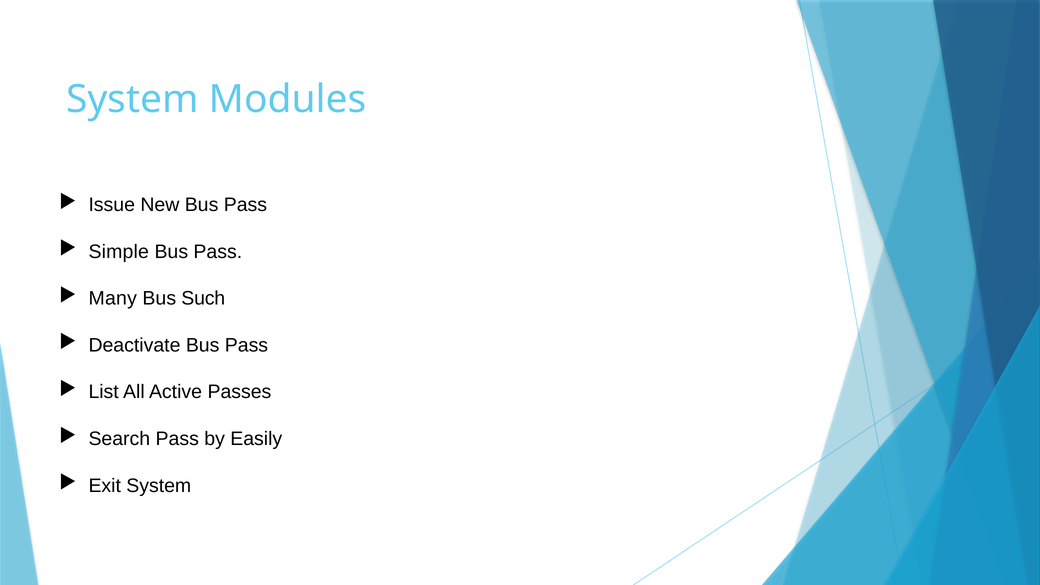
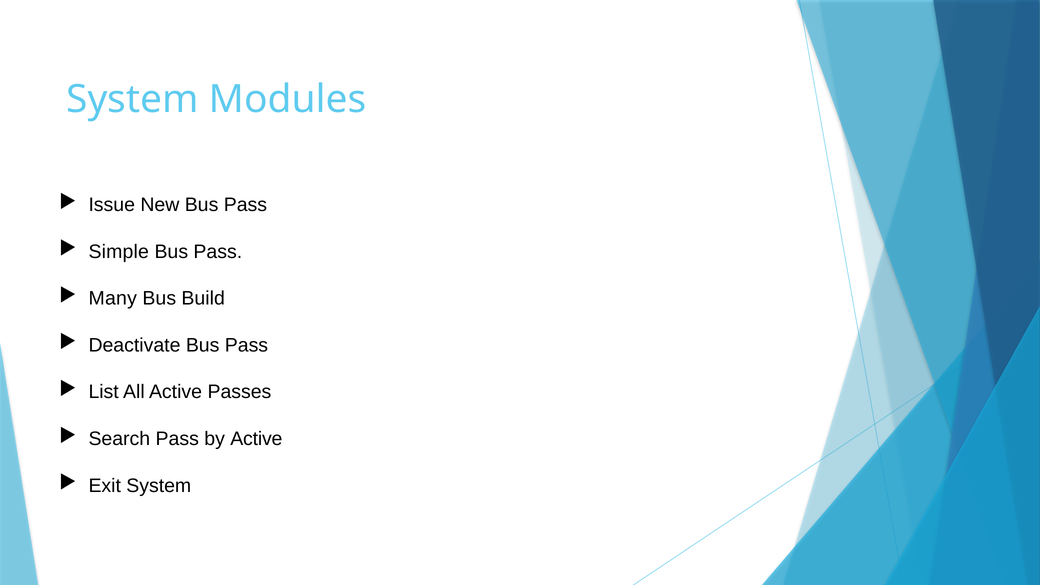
Such: Such -> Build (203, 298)
by Easily: Easily -> Active (256, 439)
